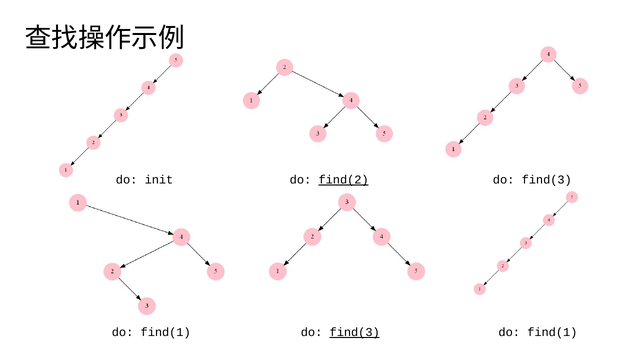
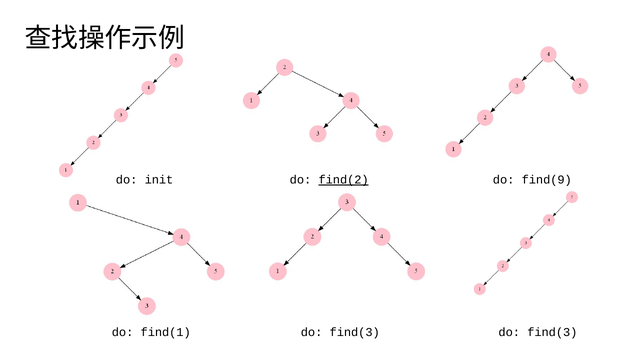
find(3: find(3 -> find(9 (547, 180)
find(3 underline: present -> none (355, 332)
find(1: find(1 -> find(3 (552, 332)
